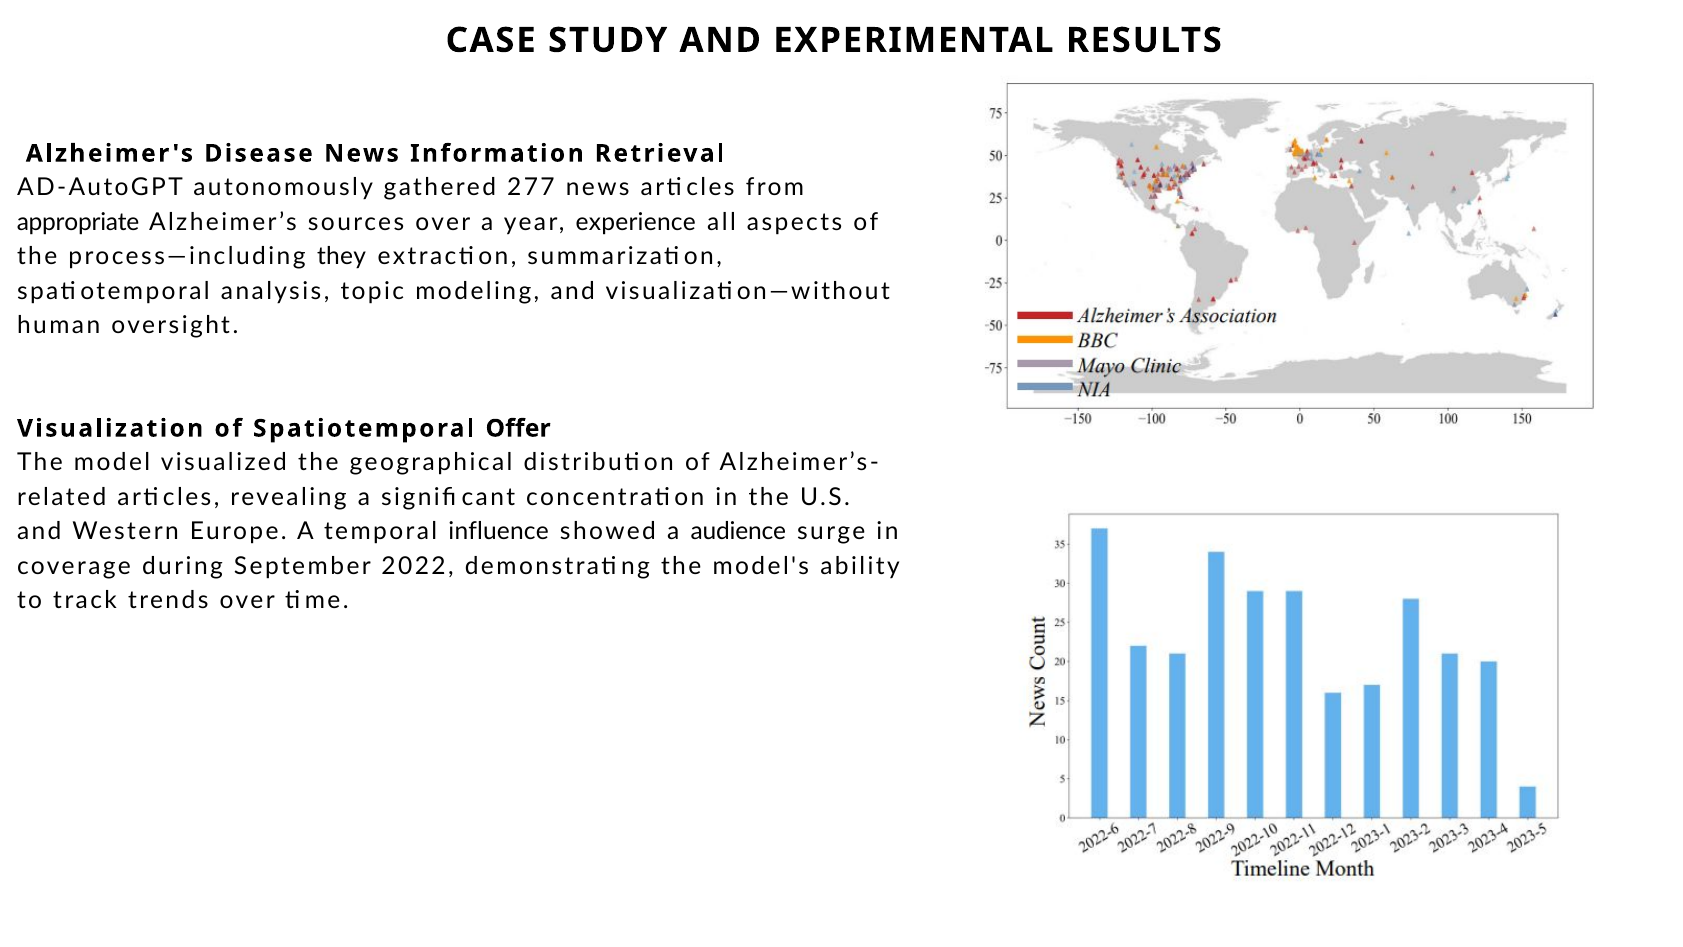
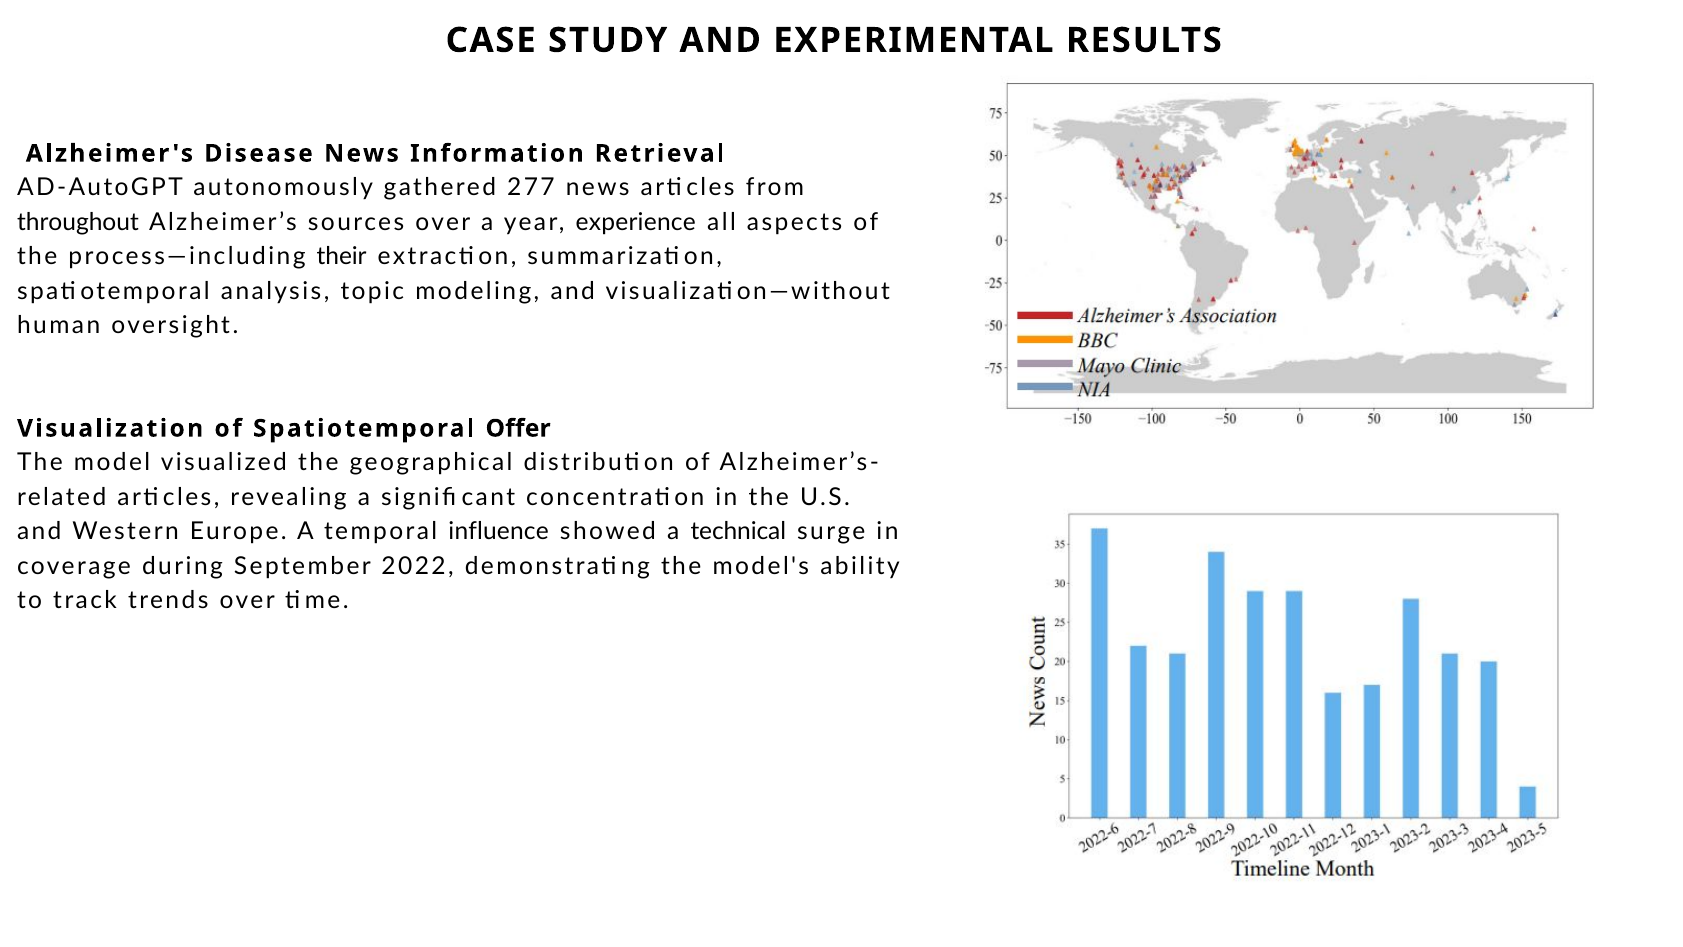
appropriate: appropriate -> throughout (78, 222)
they: they -> their (342, 257)
audience: audience -> technical (738, 531)
